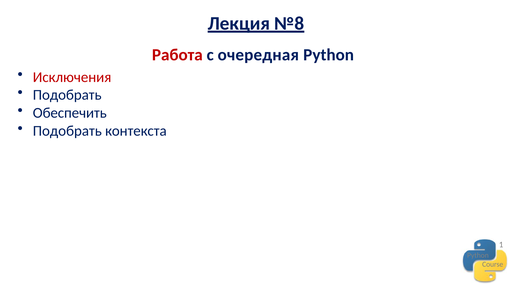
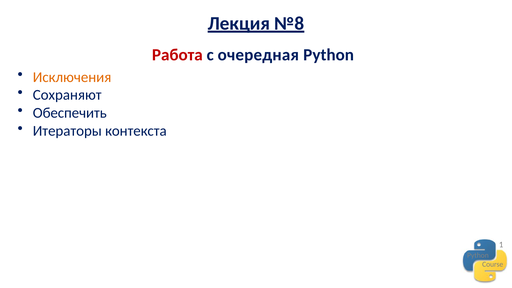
Исключения colour: red -> orange (72, 77)
Подобрать: Подобрать -> Сохраняют (67, 95)
Подобрать: Подобрать -> Итераторы (67, 131)
